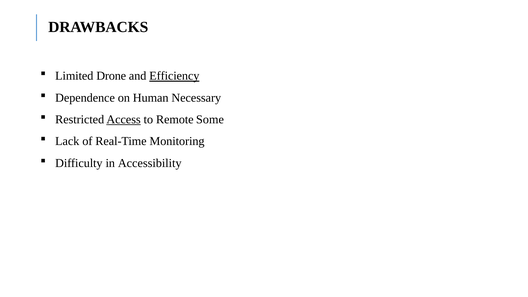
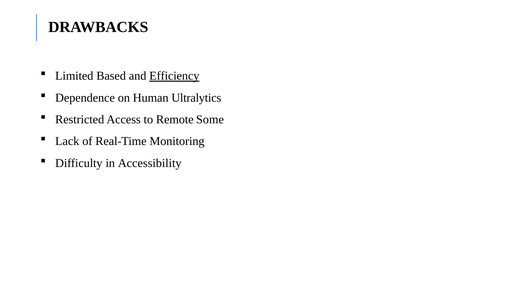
Drone: Drone -> Based (111, 76)
Necessary: Necessary -> Ultralytics (196, 98)
Access underline: present -> none (124, 119)
